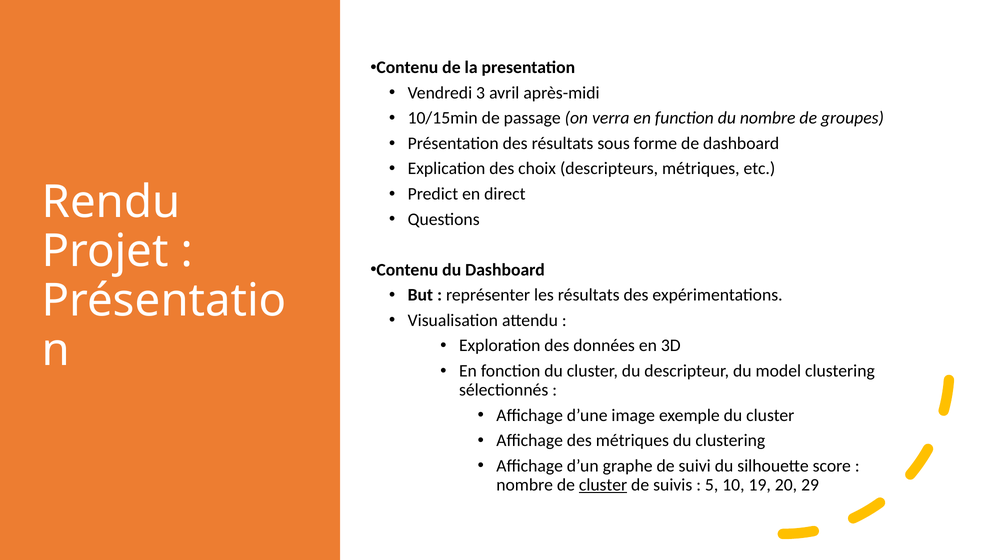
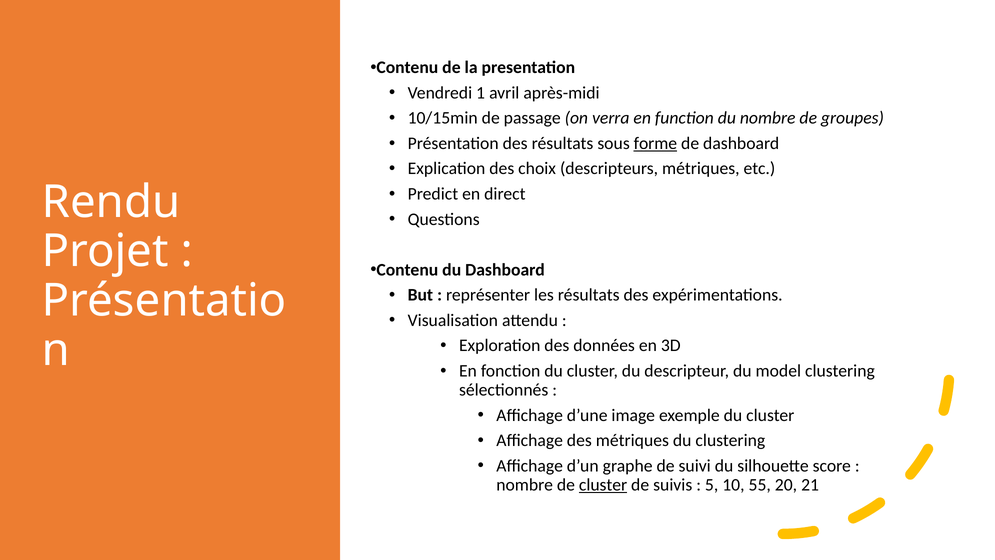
3: 3 -> 1 (481, 93)
forme underline: none -> present (655, 143)
19: 19 -> 55 (760, 485)
29: 29 -> 21 (810, 485)
